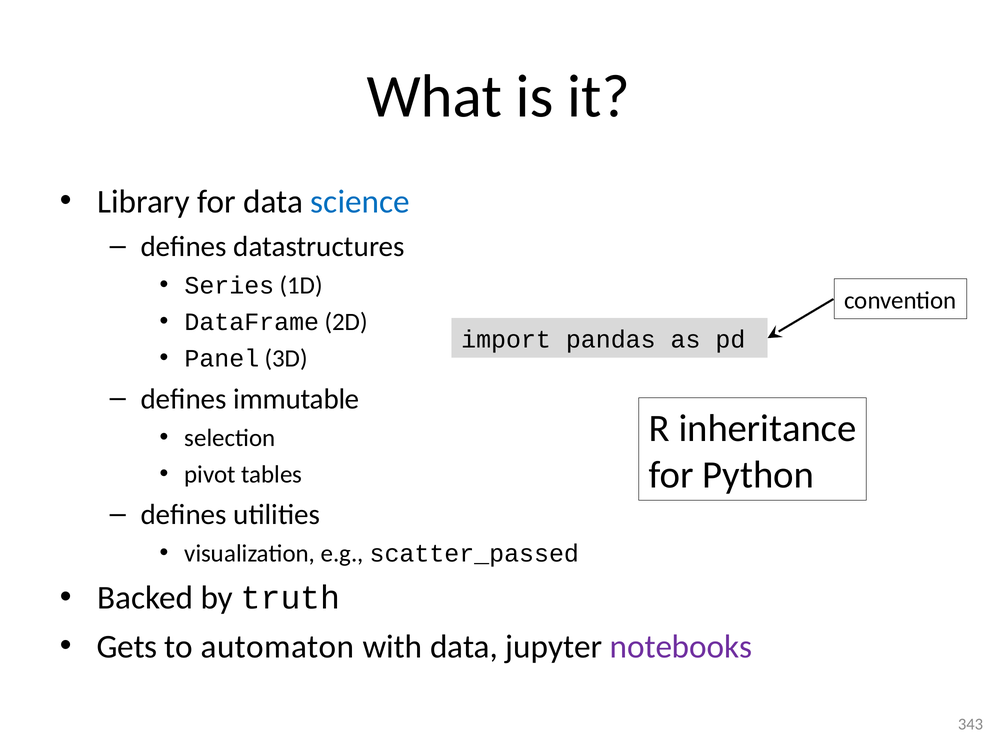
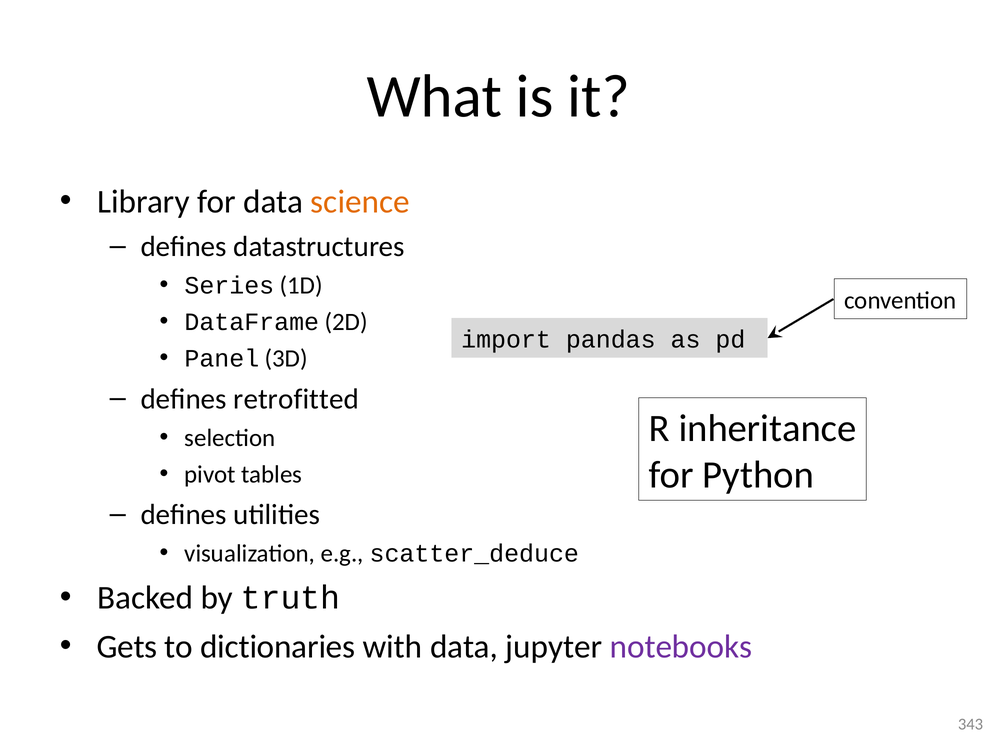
science colour: blue -> orange (360, 202)
immutable: immutable -> retrofitted (296, 399)
scatter_passed: scatter_passed -> scatter_deduce (474, 553)
automaton: automaton -> dictionaries (278, 646)
